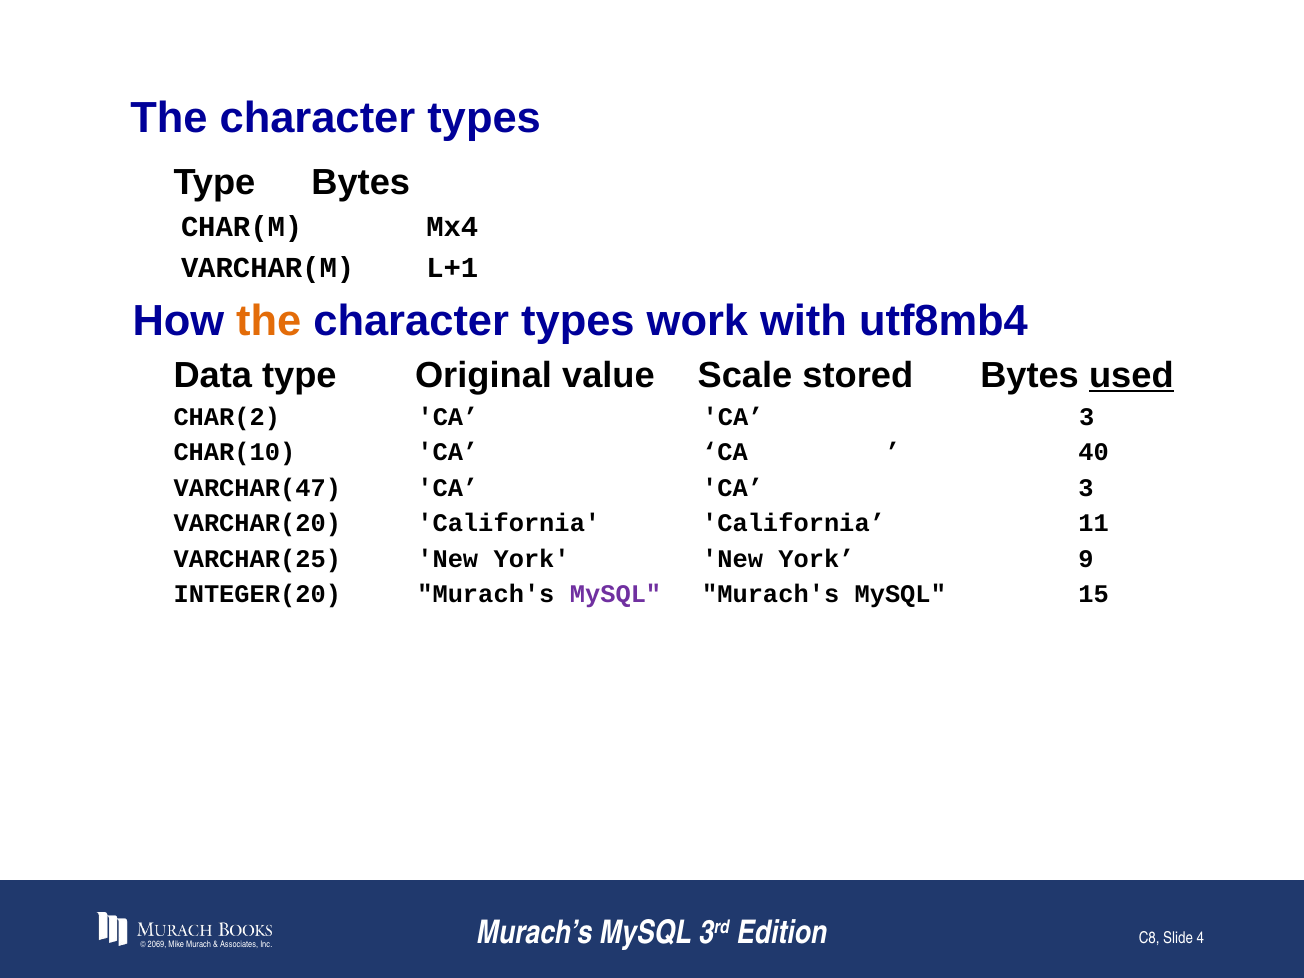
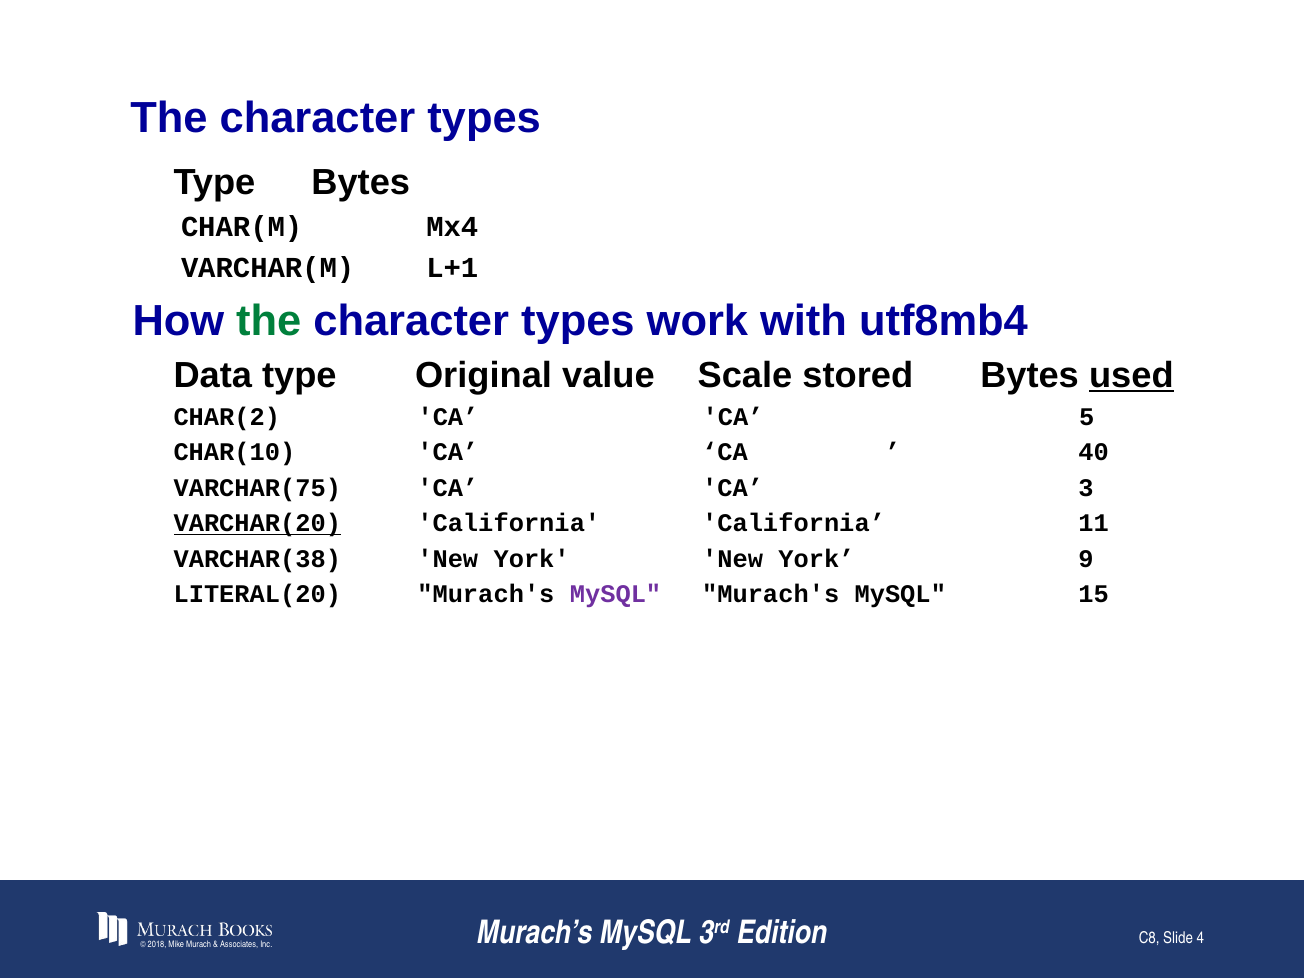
the colour: orange -> green (269, 321)
CHAR(2 CA CA 3: 3 -> 5 (1087, 417)
VARCHAR(47: VARCHAR(47 -> VARCHAR(75 (257, 488)
VARCHAR(20 underline: none -> present (257, 523)
VARCHAR(25: VARCHAR(25 -> VARCHAR(38 (257, 559)
INTEGER(20: INTEGER(20 -> LITERAL(20 (257, 594)
2069: 2069 -> 2018 (157, 945)
